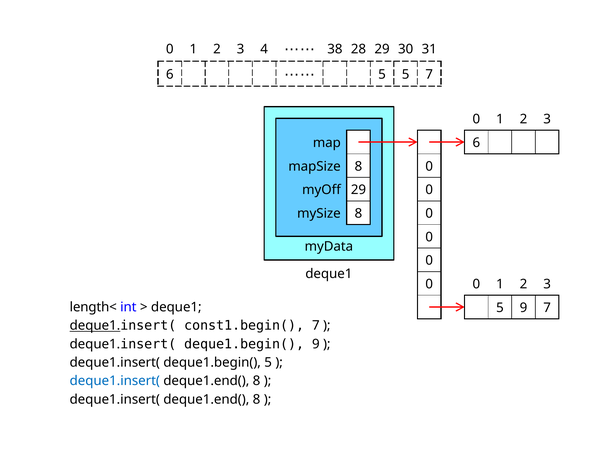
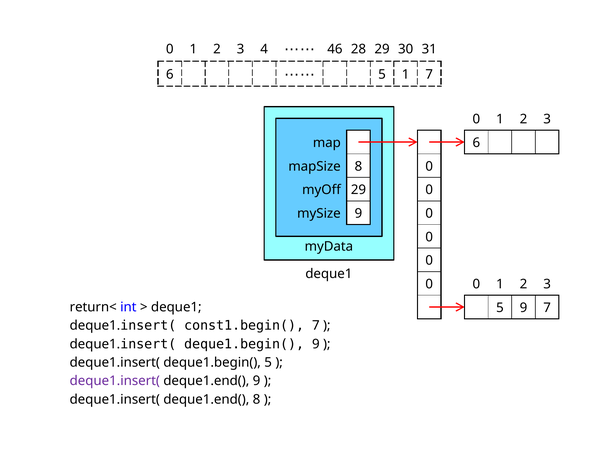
38: 38 -> 46 (335, 49)
5 5: 5 -> 1 (406, 74)
mySize 8: 8 -> 9 (358, 214)
length<: length< -> return< (93, 307)
deque1 underline: present -> none (95, 326)
deque1.insert( colour: blue -> purple (115, 381)
8: 8 -> 9 (257, 381)
